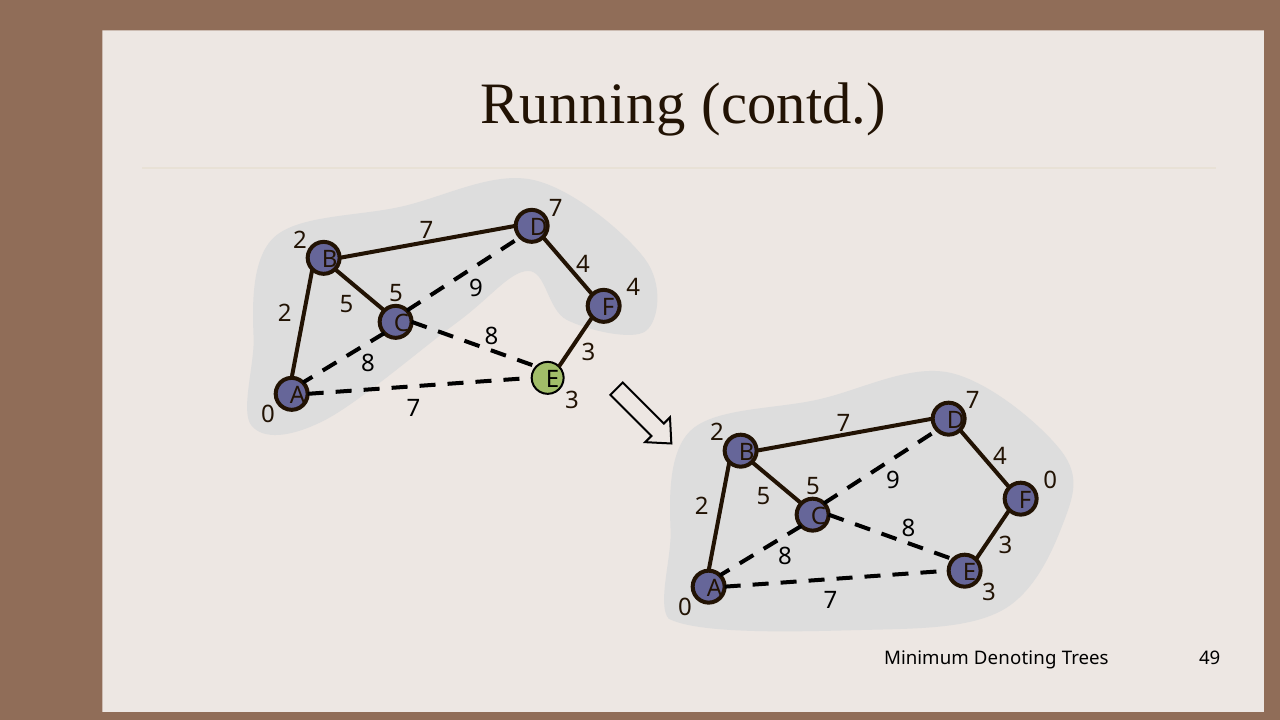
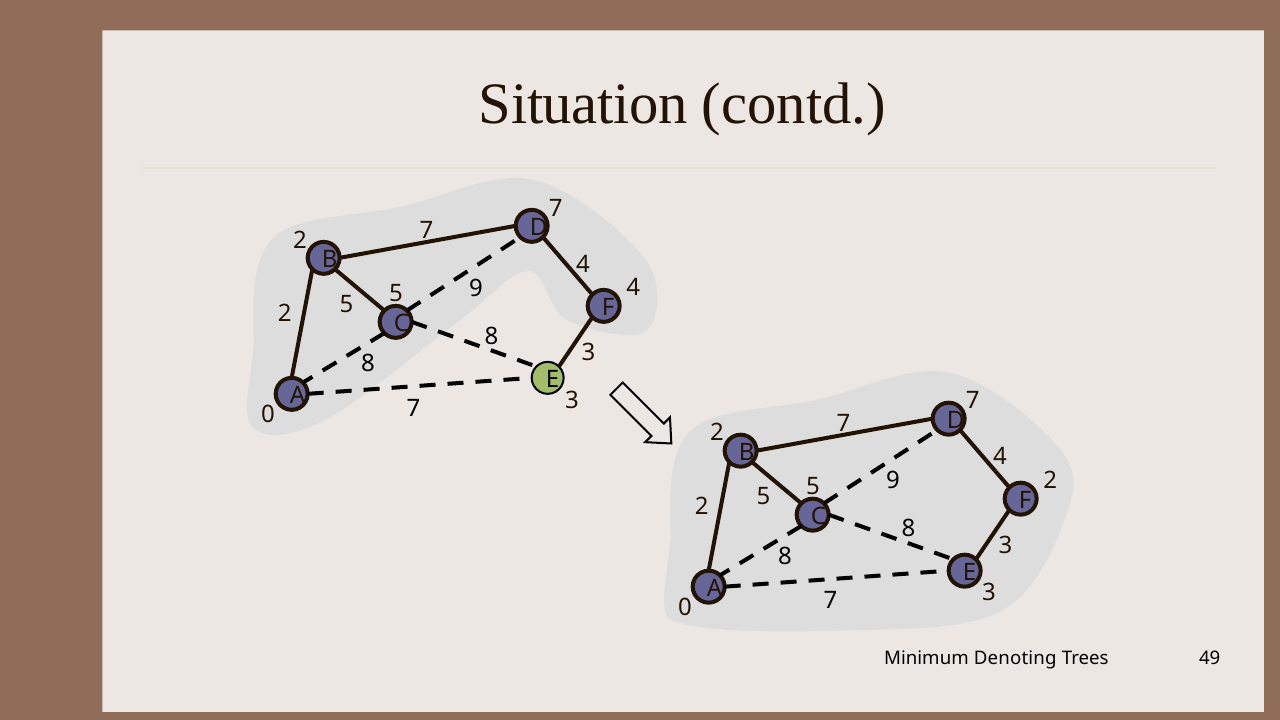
Running: Running -> Situation (583, 104)
5 0: 0 -> 2 (1050, 481)
